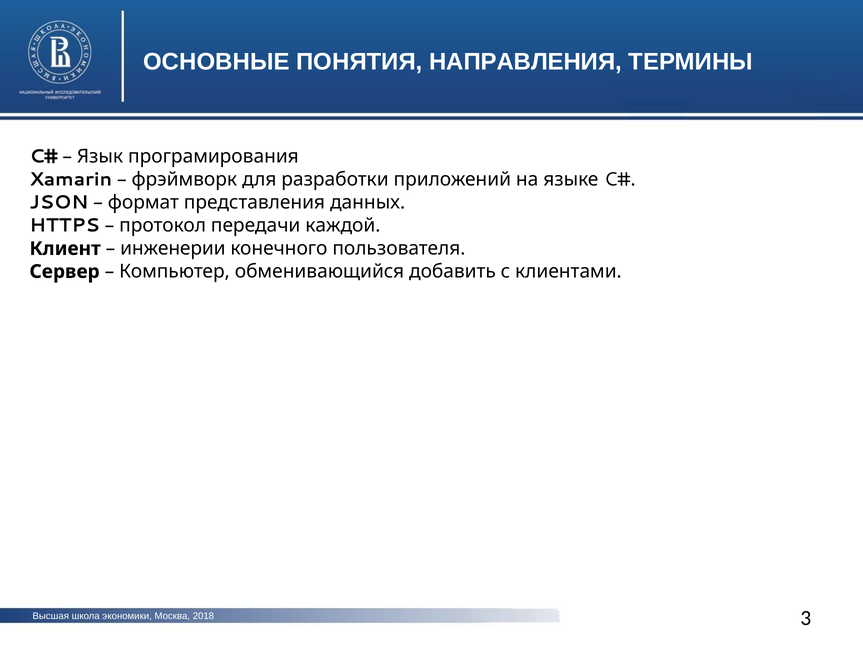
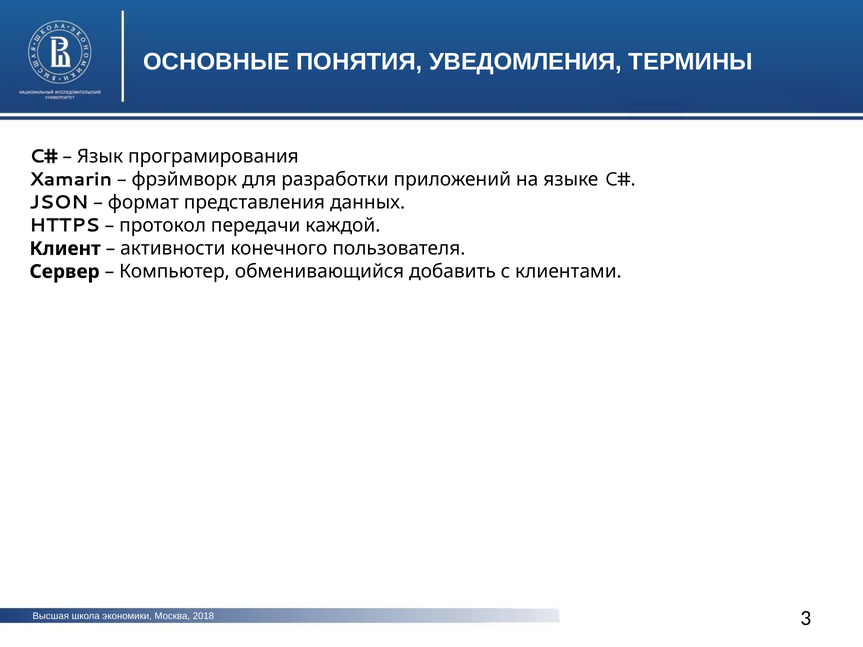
НАПРАВЛЕНИЯ: НАПРАВЛЕНИЯ -> УВЕДОМЛЕНИЯ (526, 62)
инженерии: инженерии -> активности (173, 249)
